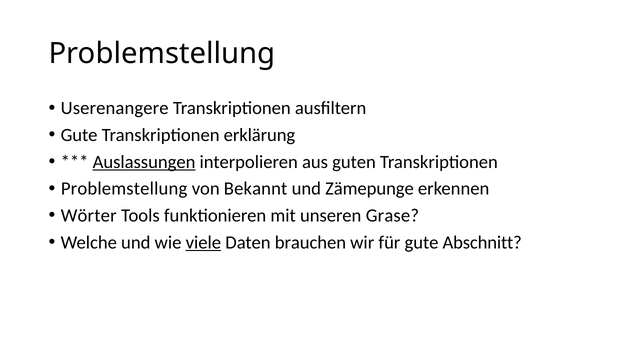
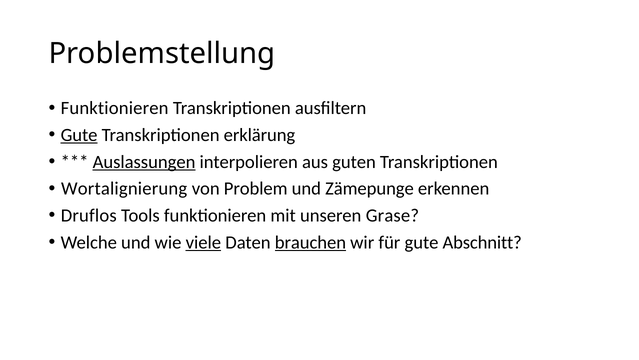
Userenangere: Userenangere -> Funktionieren (115, 108)
Gute underline: none -> present (79, 135)
Problemstellung: Problemstellung -> Wortalignierung (124, 188)
Bekannt: Bekannt -> Problem (256, 188)
Wörter: Wörter -> Druflos (89, 215)
brauchen underline: none -> present (310, 242)
